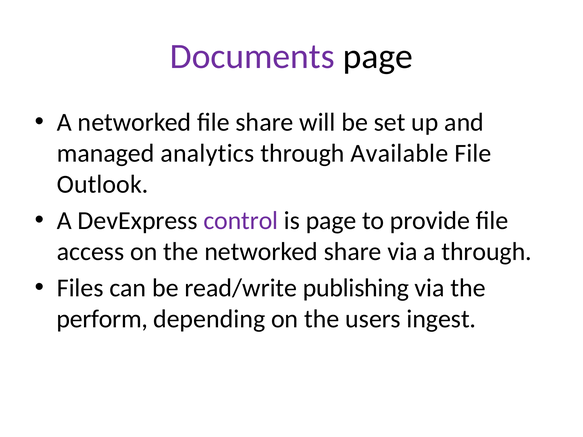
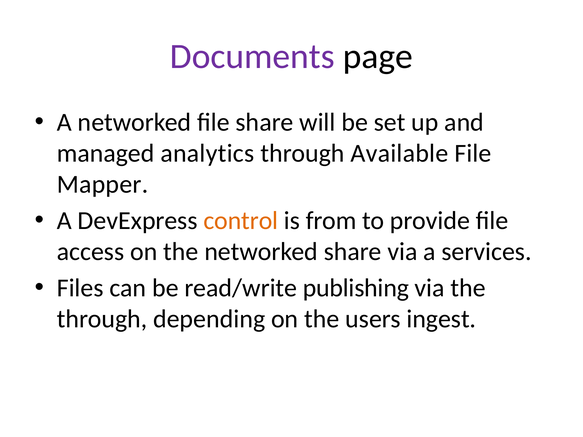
Outlook: Outlook -> Mapper (103, 185)
control colour: purple -> orange (241, 221)
is page: page -> from (331, 221)
a through: through -> services (487, 252)
perform: perform -> through (102, 319)
